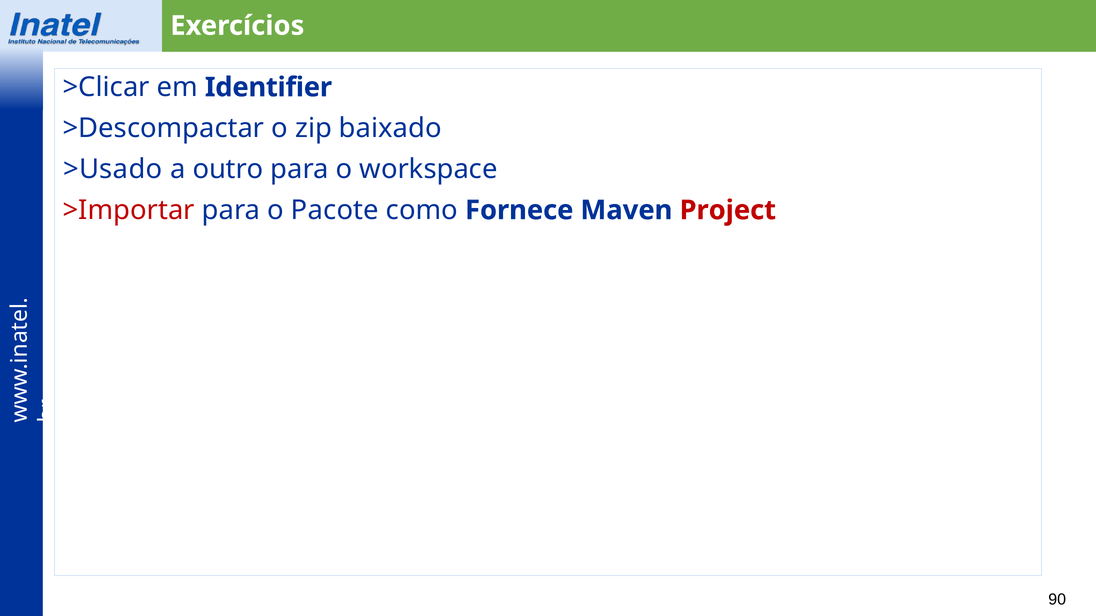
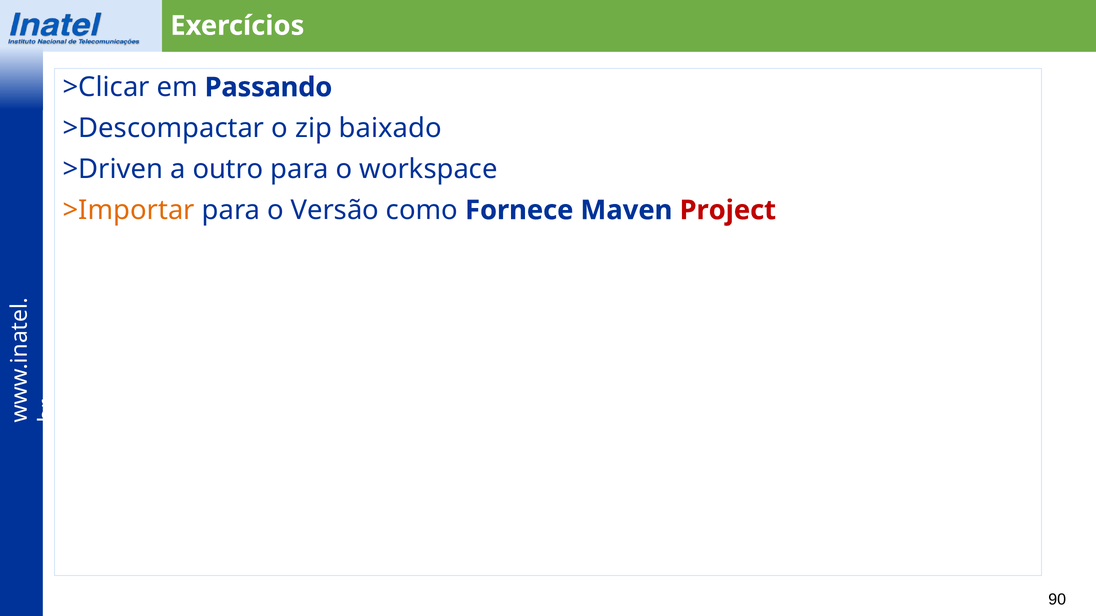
Identifier: Identifier -> Passando (268, 87)
>Usado: >Usado -> >Driven (113, 169)
>Importar colour: red -> orange (129, 210)
Pacote: Pacote -> Versão (335, 210)
